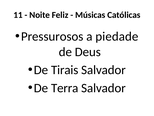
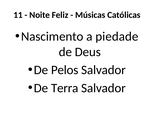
Pressurosos: Pressurosos -> Nascimento (52, 36)
Tirais: Tirais -> Pelos (65, 70)
